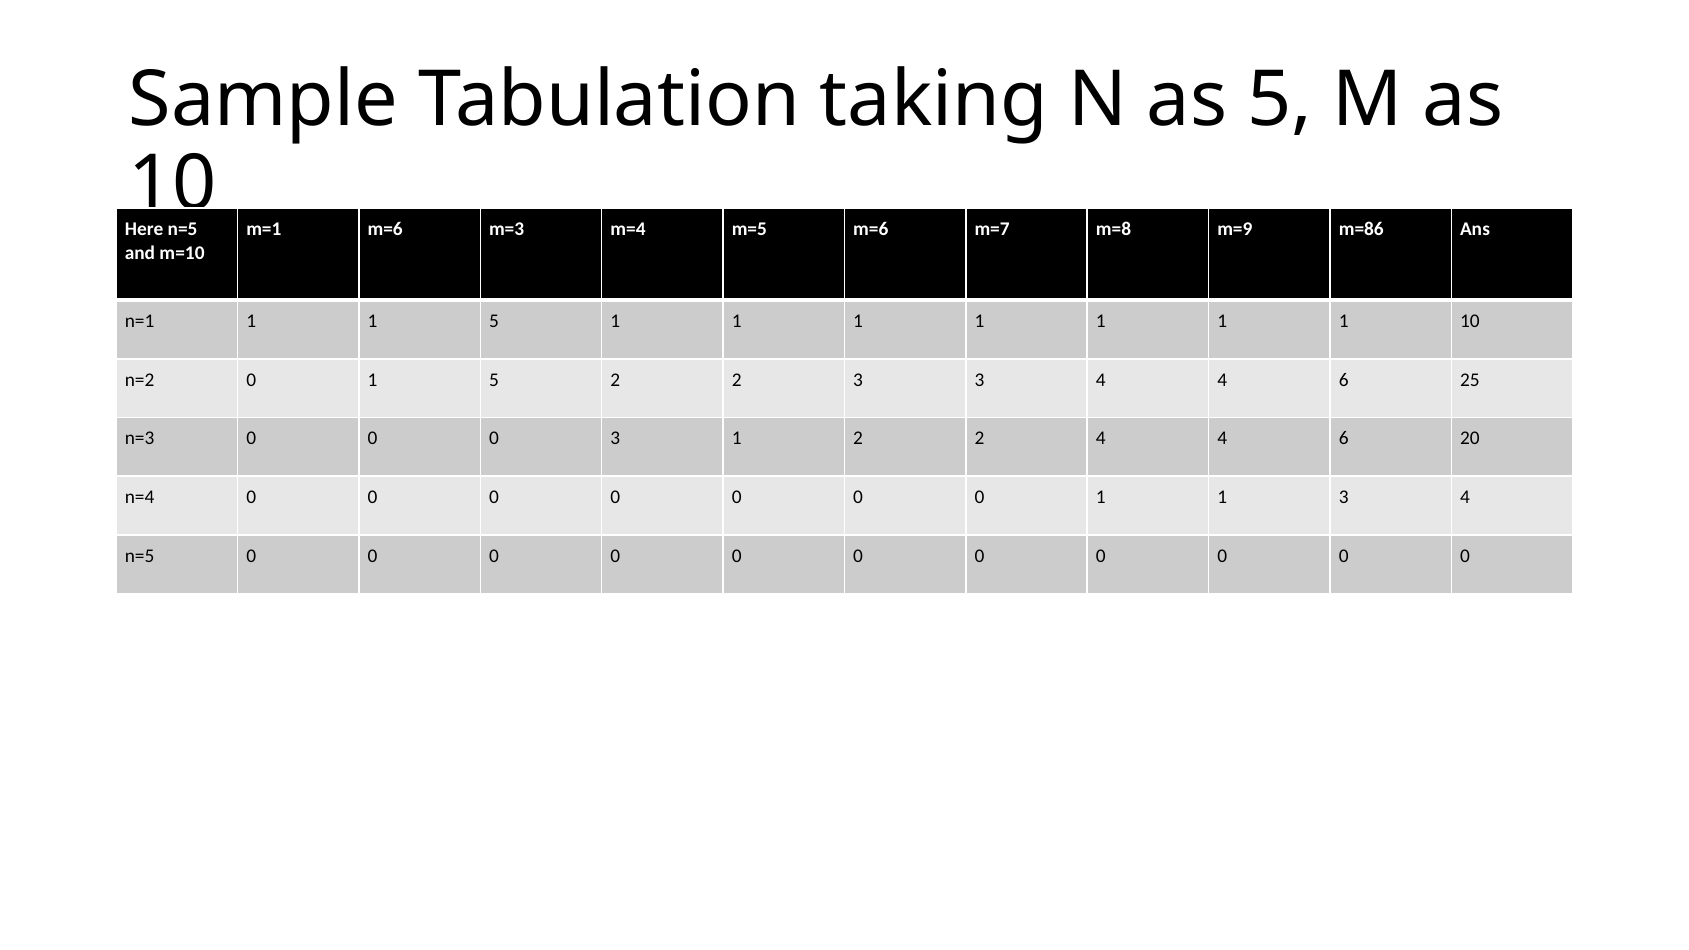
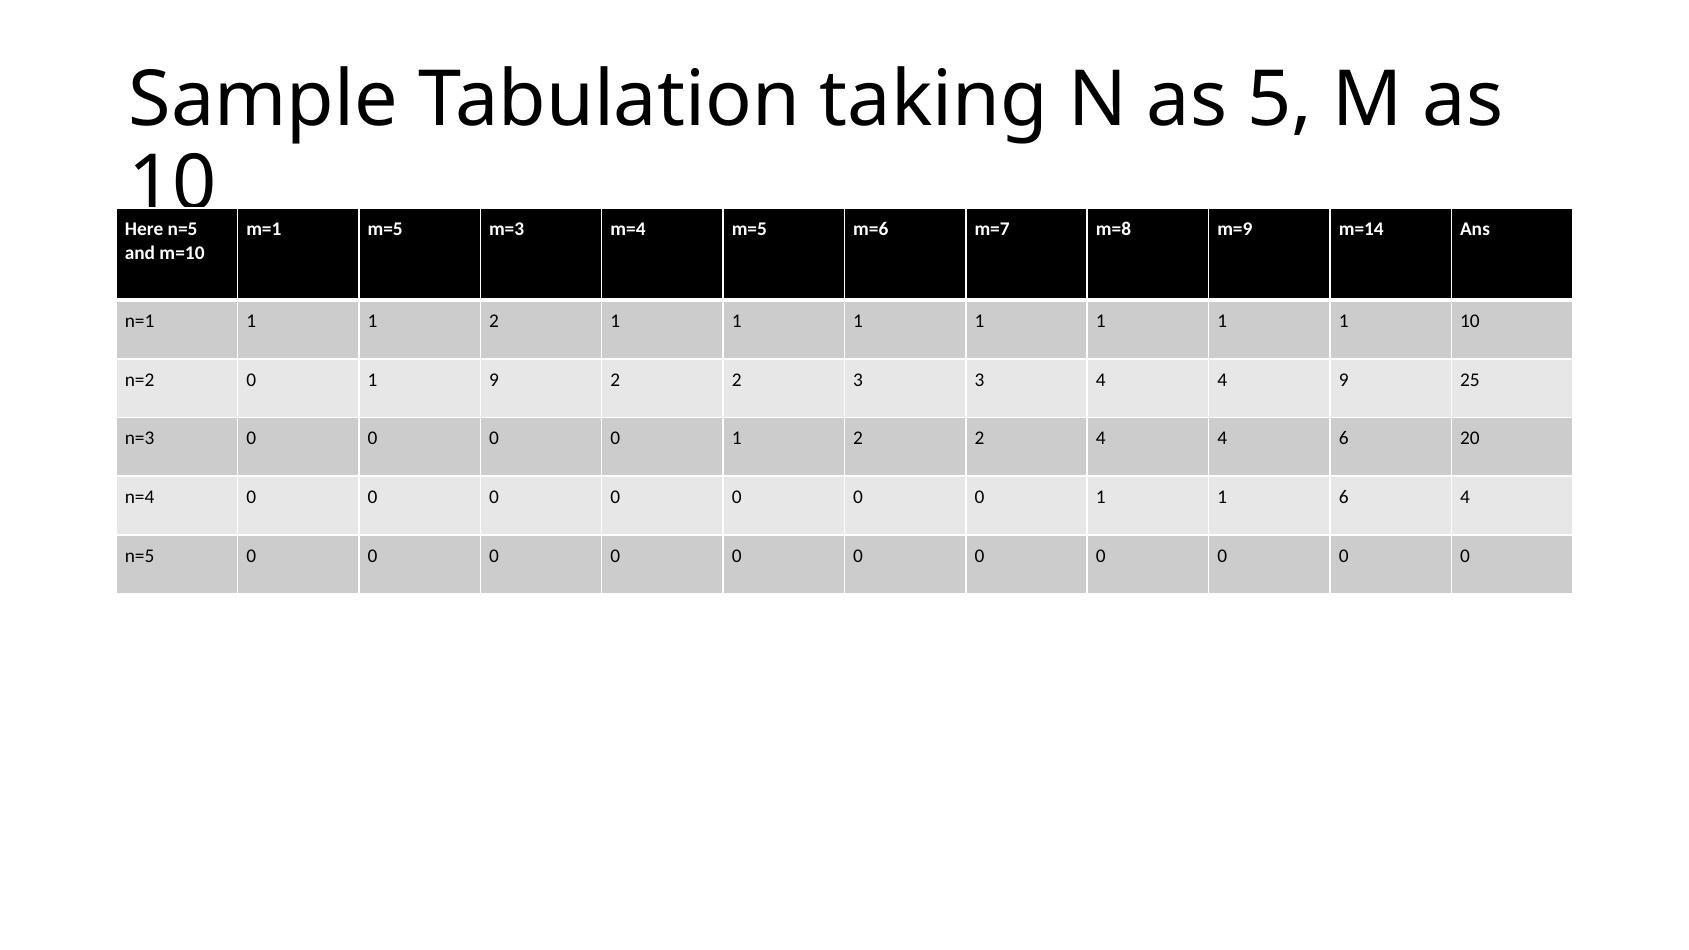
m=1 m=6: m=6 -> m=5 (385, 229)
m=86: m=86 -> m=14 (1361, 229)
1 1 5: 5 -> 2 (494, 321)
0 1 5: 5 -> 9 (494, 380)
3 4 4 6: 6 -> 9 (1344, 380)
3: 3 -> 0 (615, 439)
1 3: 3 -> 6 (1344, 497)
